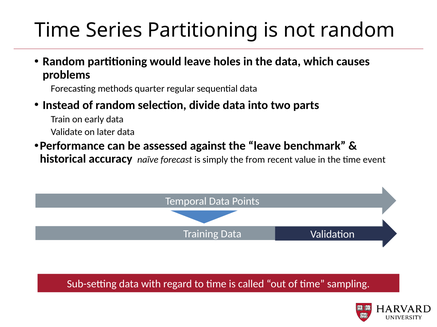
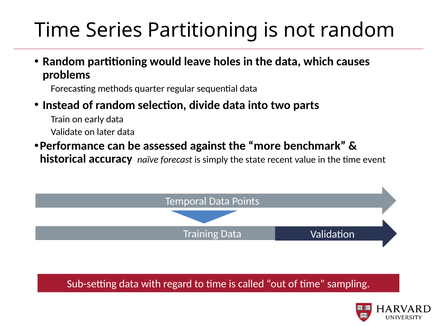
the leave: leave -> more (265, 146)
from: from -> state (255, 160)
